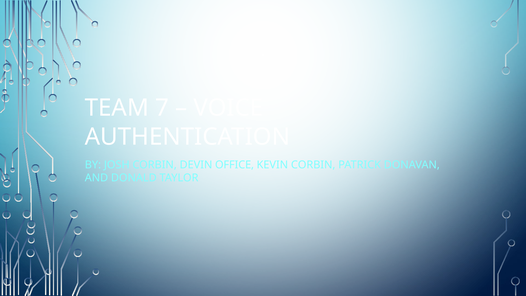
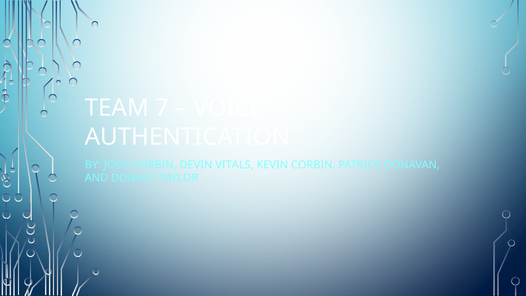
OFFICE: OFFICE -> VITALS (234, 165)
